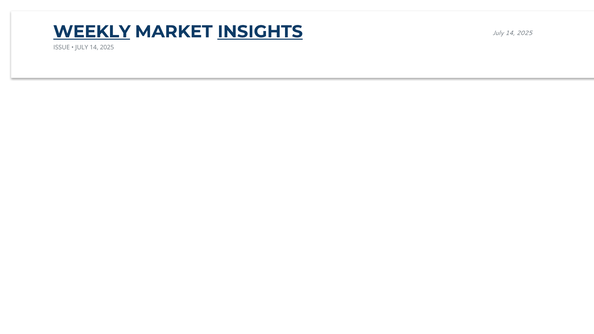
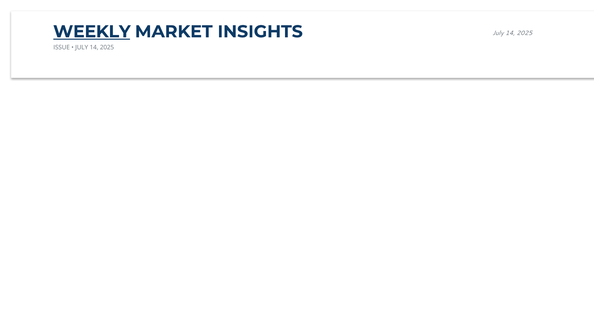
INSIGHTS underline: present -> none (260, 32)
